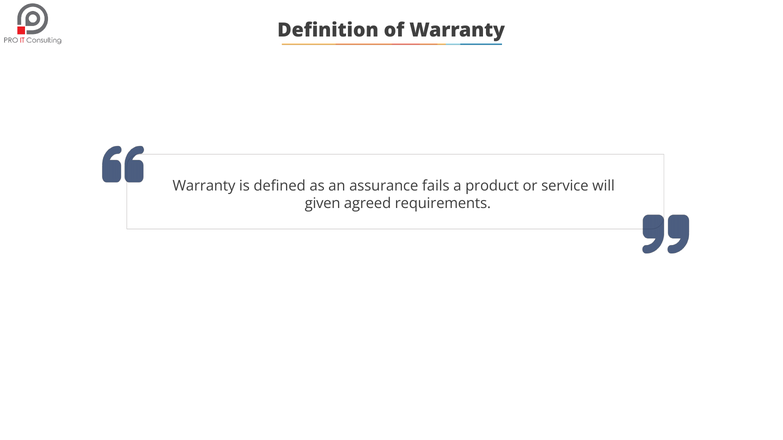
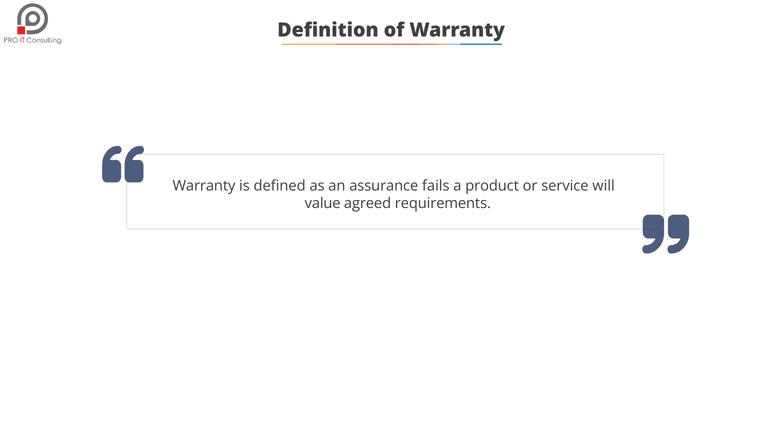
given: given -> value (323, 204)
